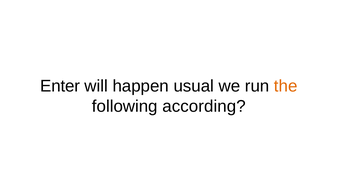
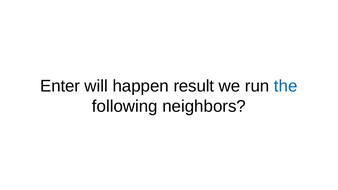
usual: usual -> result (194, 86)
the colour: orange -> blue (286, 86)
according: according -> neighbors (204, 106)
